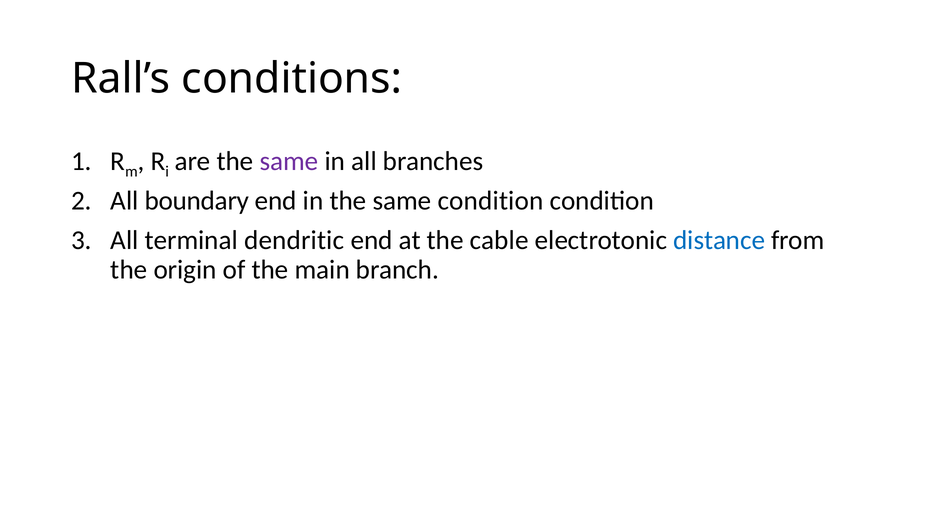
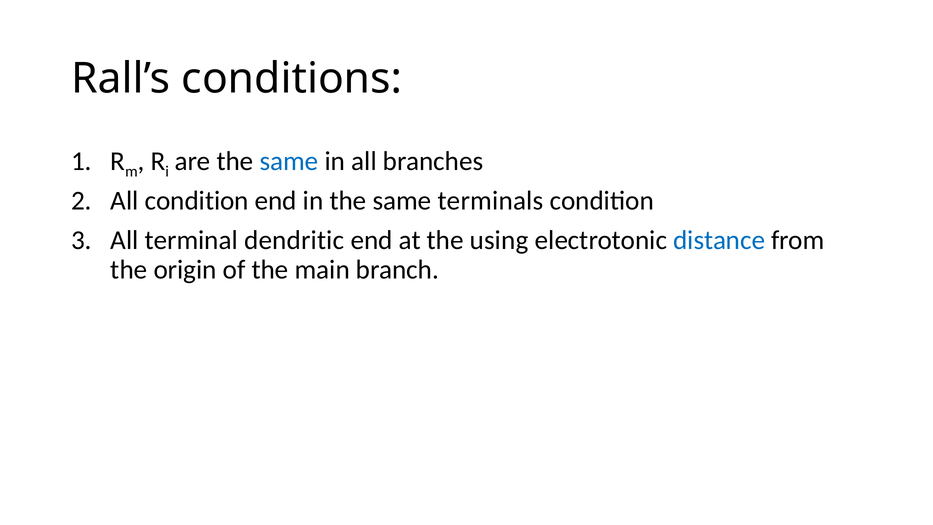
same colour: purple -> blue (289, 161)
All boundary: boundary -> condition (197, 201)
same condition: condition -> terminals (491, 201)
cable: cable -> using (499, 240)
